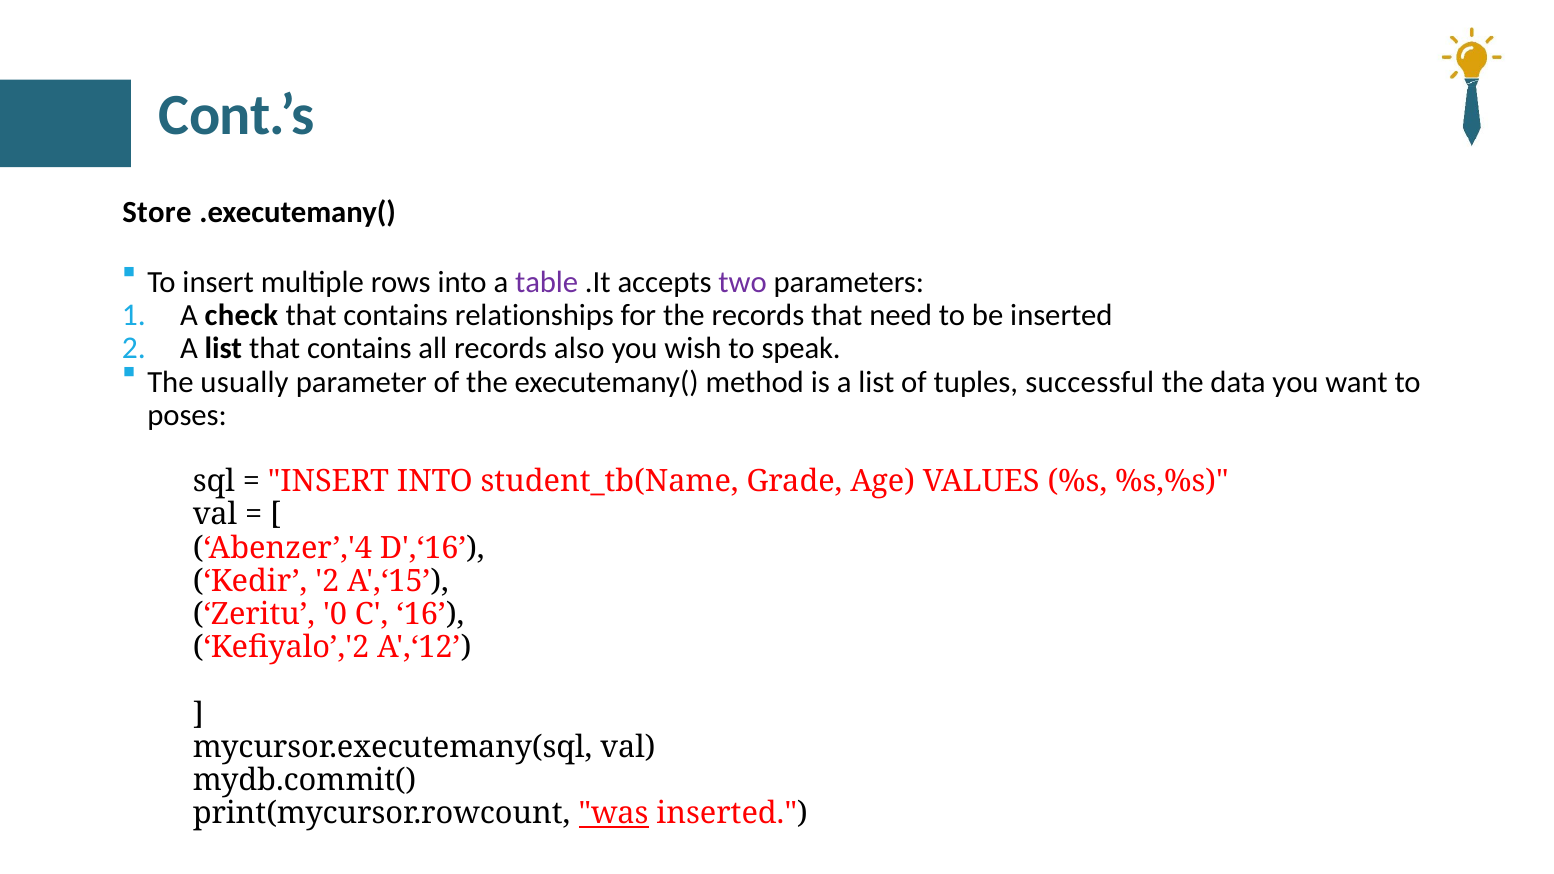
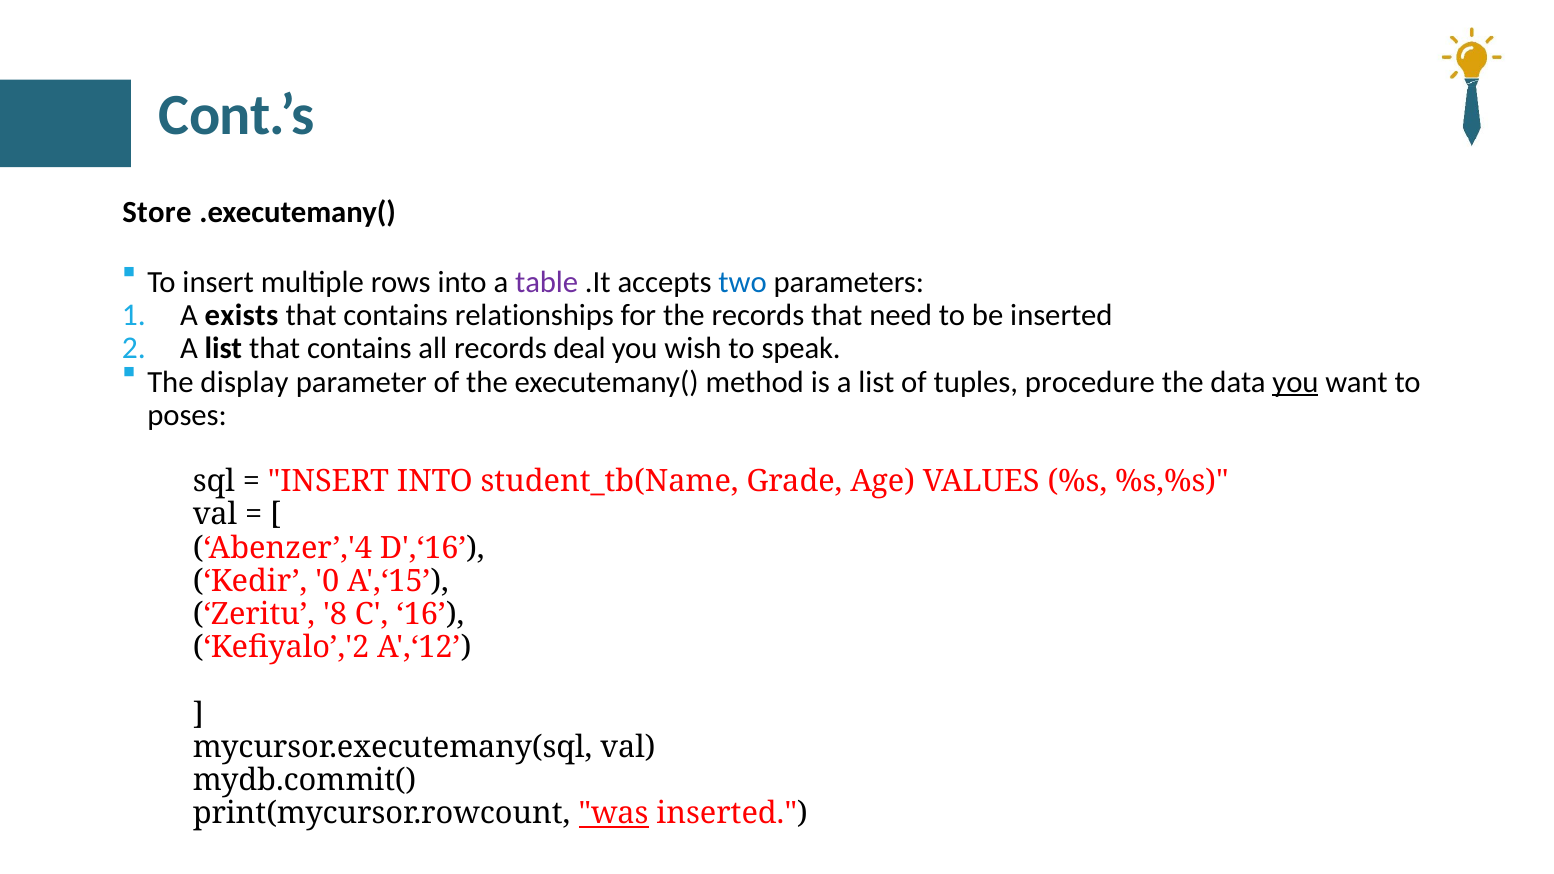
two colour: purple -> blue (743, 282)
check: check -> exists (241, 316)
also: also -> deal (579, 349)
usually: usually -> display (245, 382)
successful: successful -> procedure (1090, 382)
you underline: none -> present (1295, 382)
Kedir 2: 2 -> 0 (327, 581)
0: 0 -> 8 (335, 614)
